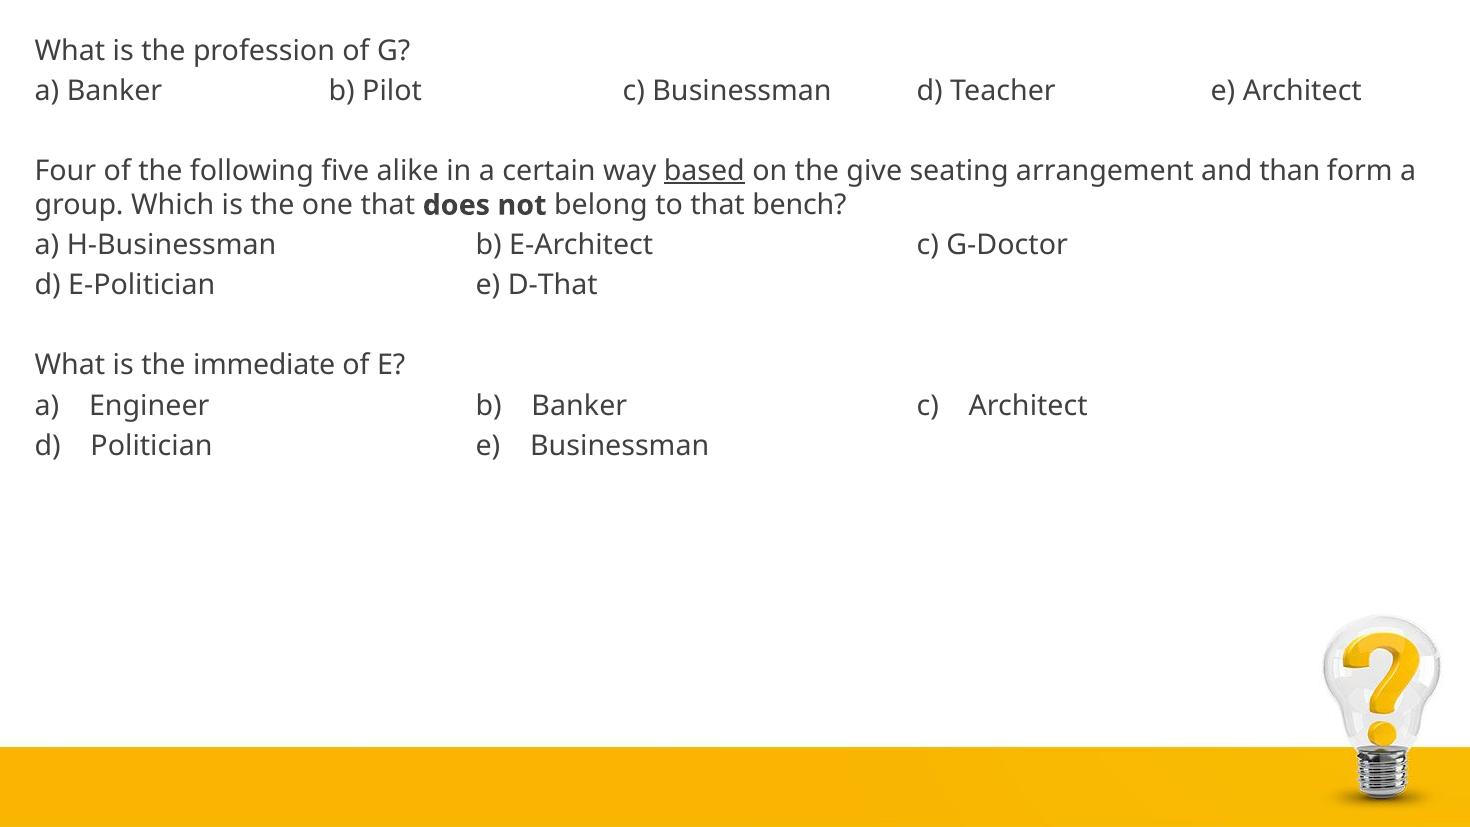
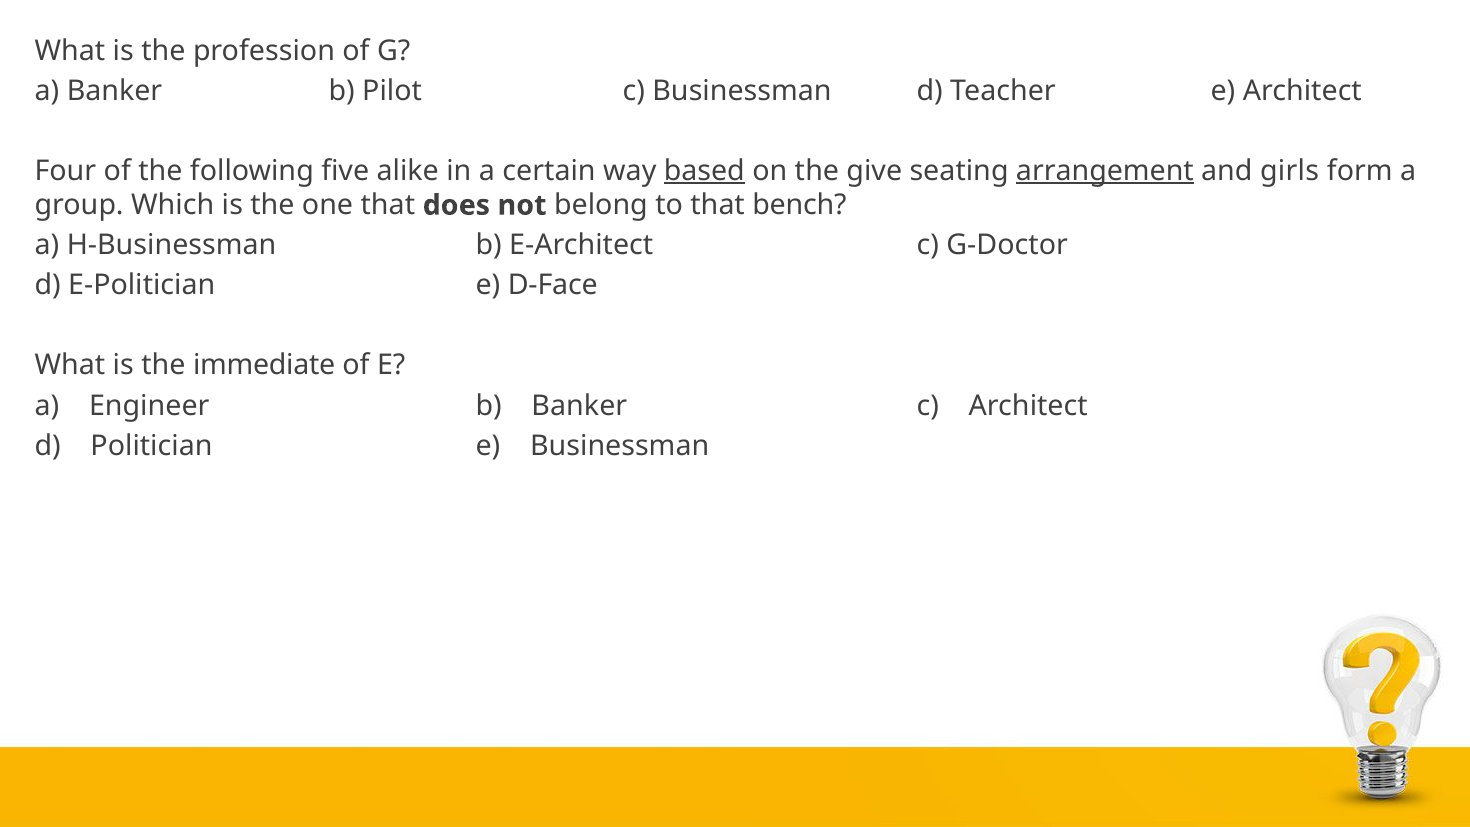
arrangement underline: none -> present (1105, 171)
than: than -> girls (1290, 171)
D-That: D-That -> D-Face (553, 285)
